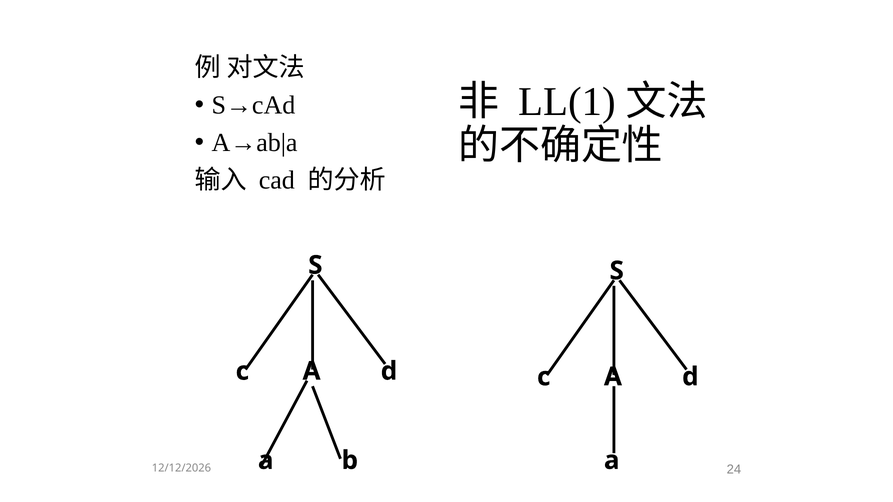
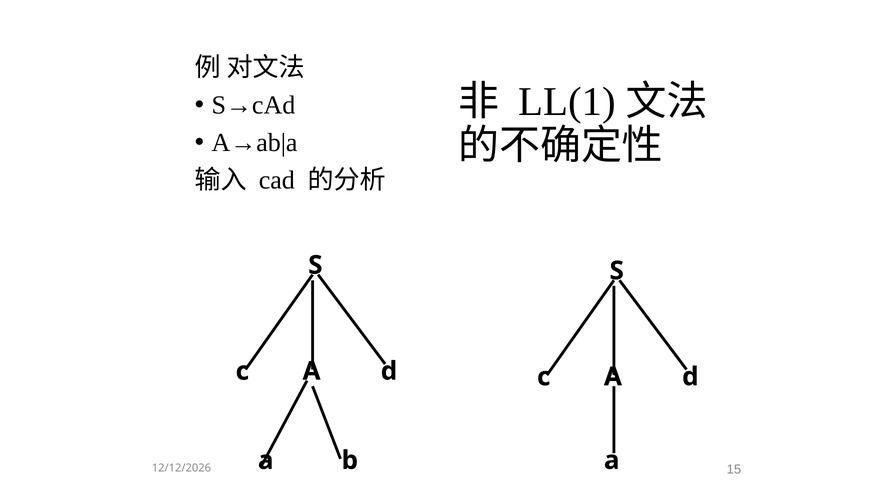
24: 24 -> 15 (734, 470)
